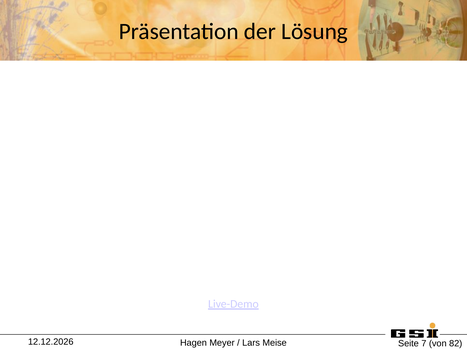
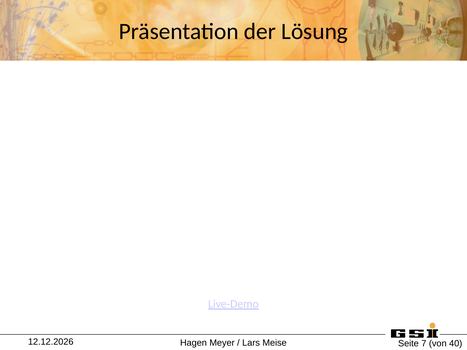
82: 82 -> 40 (456, 344)
